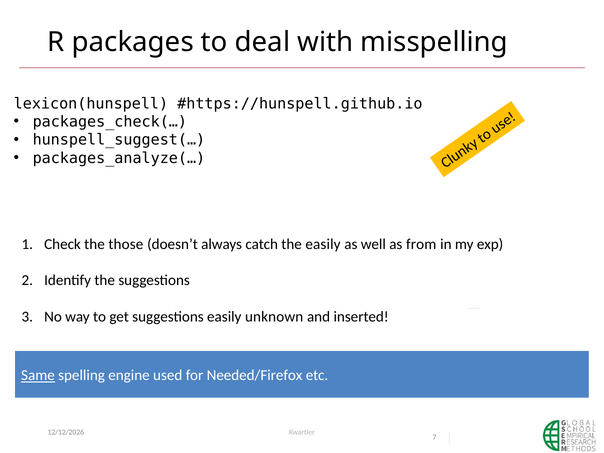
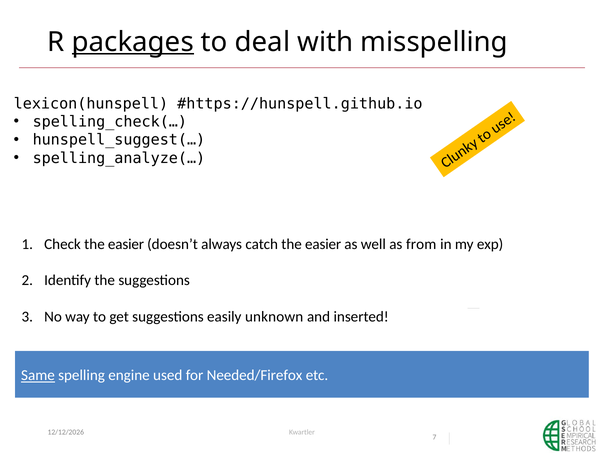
packages underline: none -> present (133, 42)
packages_check(…: packages_check(… -> spelling_check(… (110, 122)
packages_analyze(…: packages_analyze(… -> spelling_analyze(… (119, 158)
Check the those: those -> easier (126, 244)
catch the easily: easily -> easier (323, 244)
